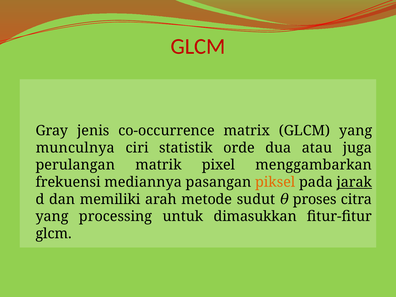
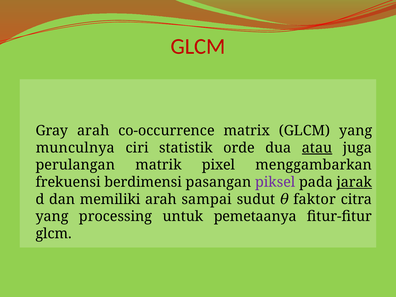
Gray jenis: jenis -> arah (93, 131)
atau underline: none -> present (317, 148)
mediannya: mediannya -> berdimensi (143, 182)
piksel colour: orange -> purple (275, 182)
metode: metode -> sampai (207, 199)
proses: proses -> faktor (315, 199)
dimasukkan: dimasukkan -> pemetaanya (255, 216)
